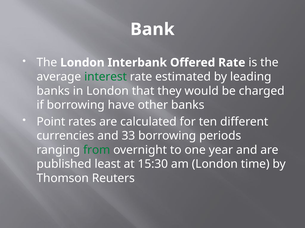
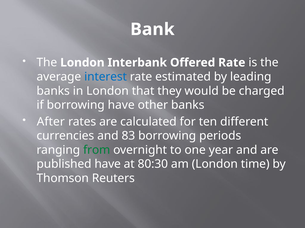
interest colour: green -> blue (106, 77)
Point: Point -> After (51, 122)
33: 33 -> 83 (128, 136)
published least: least -> have (108, 165)
15:30: 15:30 -> 80:30 (153, 165)
